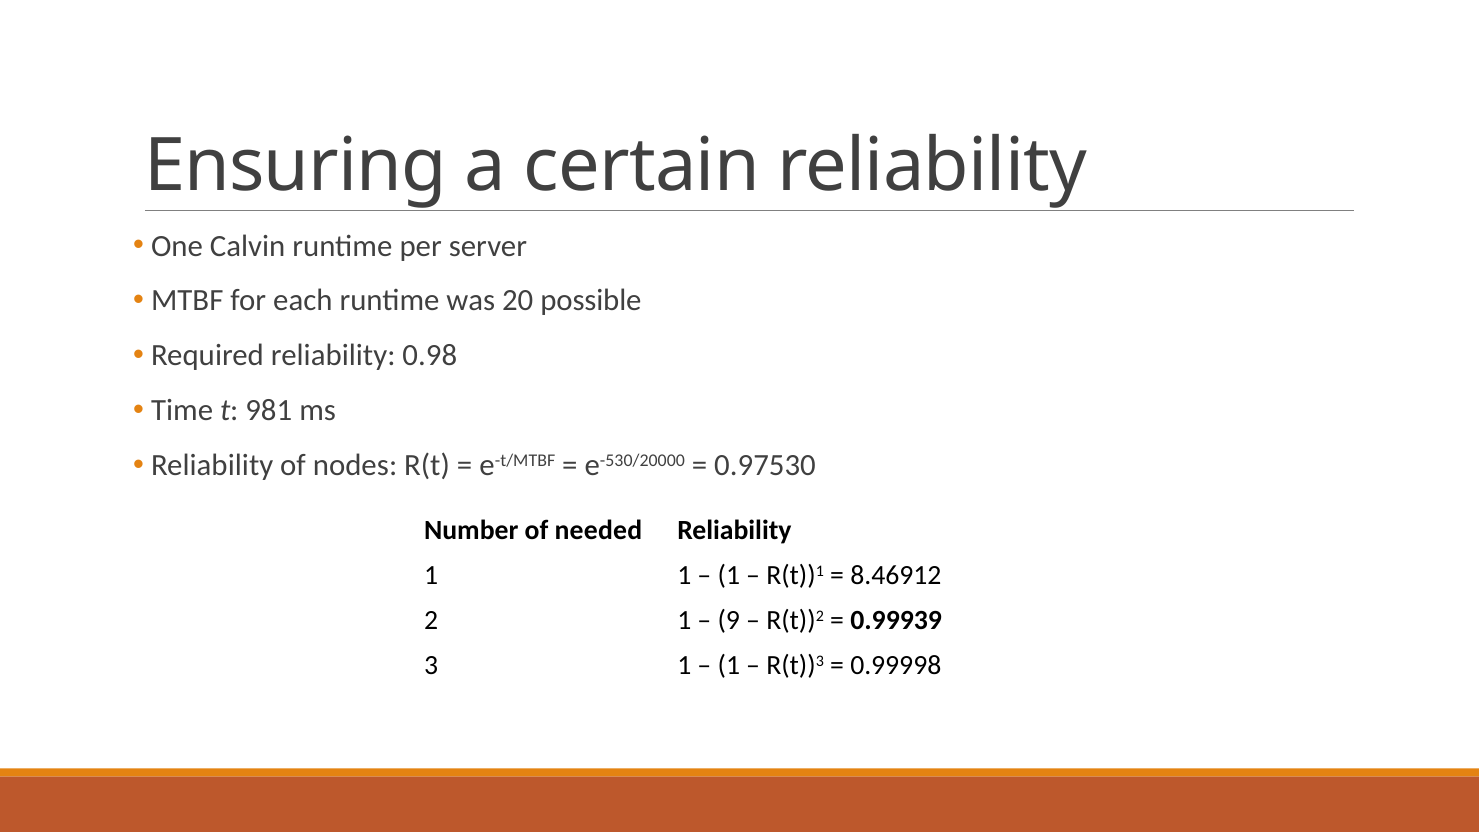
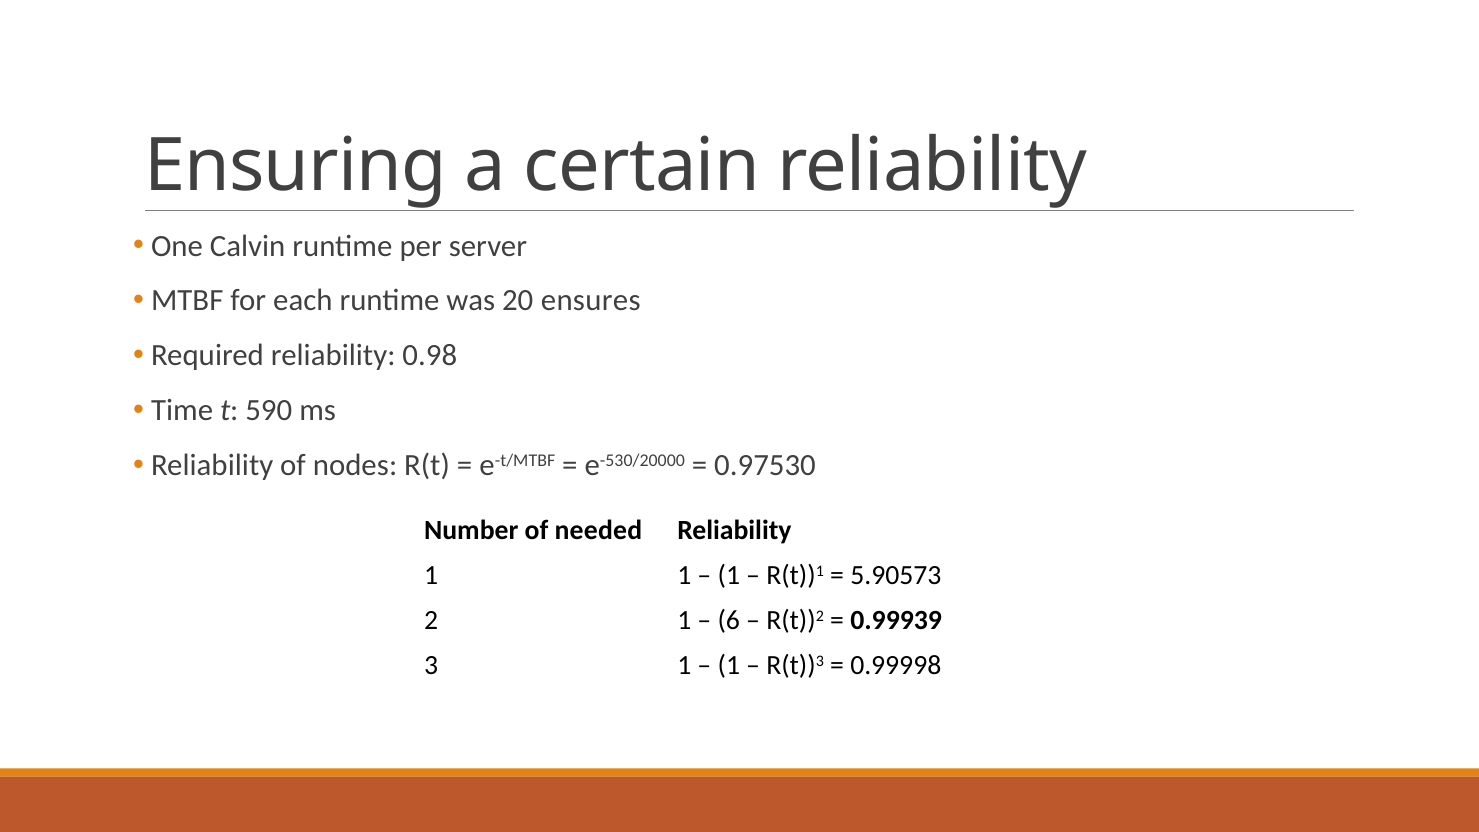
possible: possible -> ensures (591, 301)
981: 981 -> 590 (269, 410)
8.46912: 8.46912 -> 5.90573 (896, 575)
9: 9 -> 6 (729, 620)
